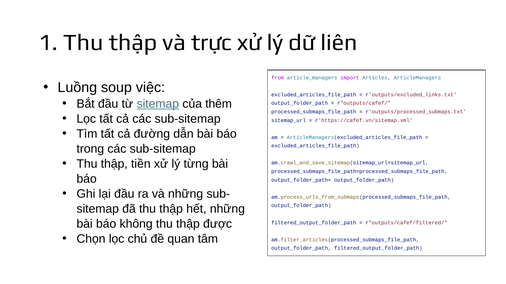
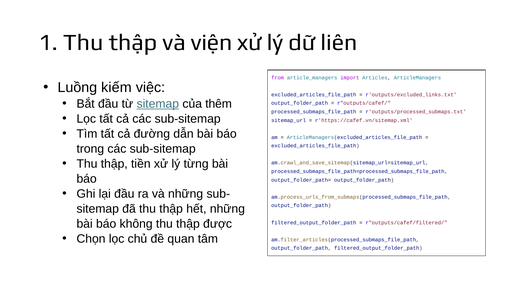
trực: trực -> viện (212, 43)
soup: soup -> kiếm (116, 88)
